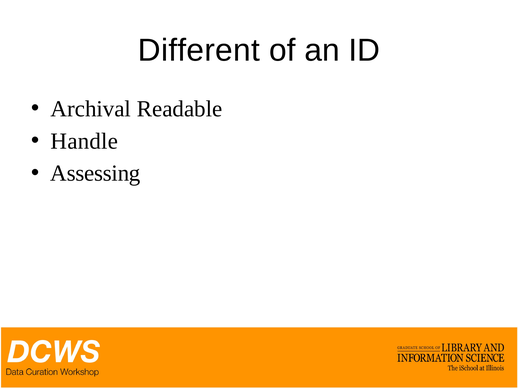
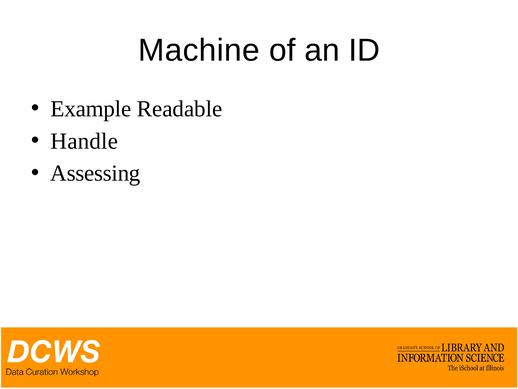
Different: Different -> Machine (199, 50)
Archival: Archival -> Example (91, 109)
